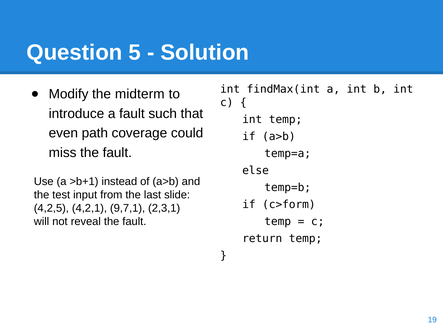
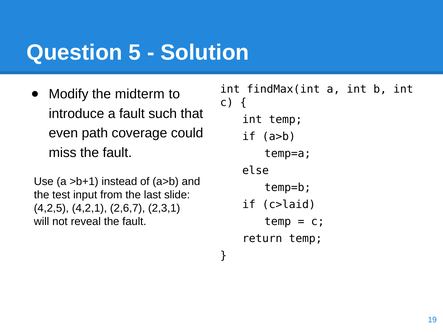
c>form: c>form -> c>laid (289, 205)
9,7,1: 9,7,1 -> 2,6,7 (128, 208)
